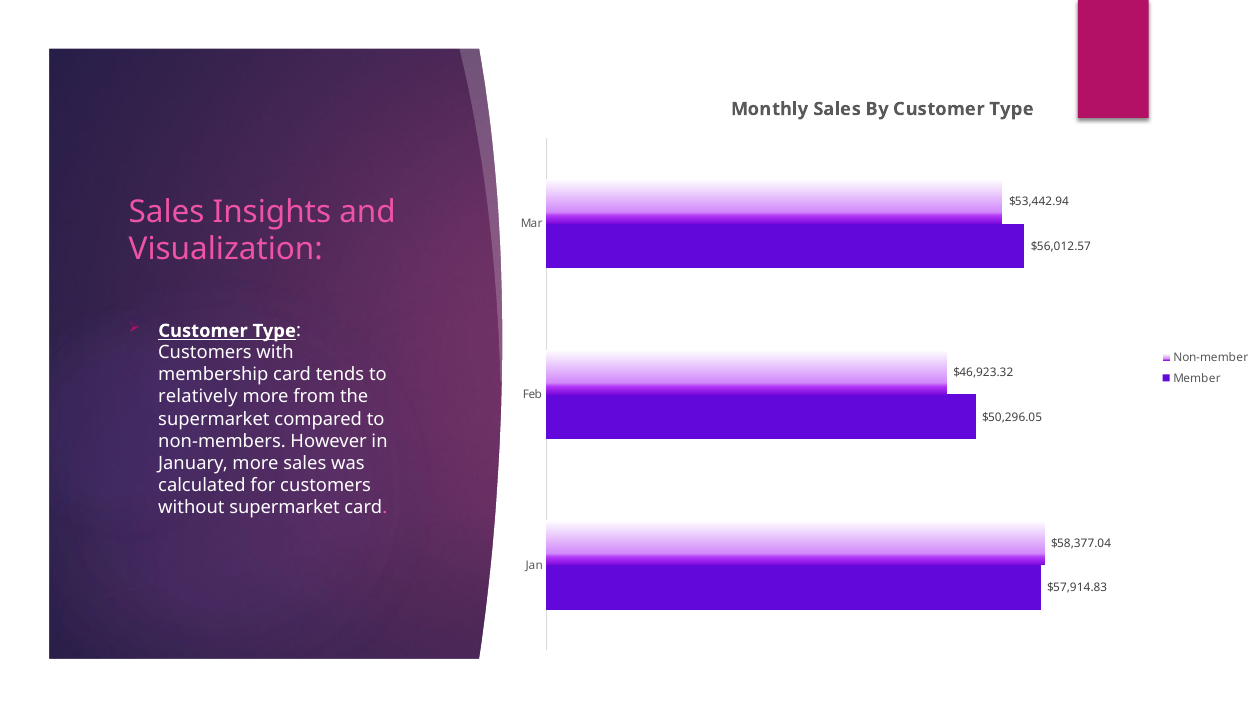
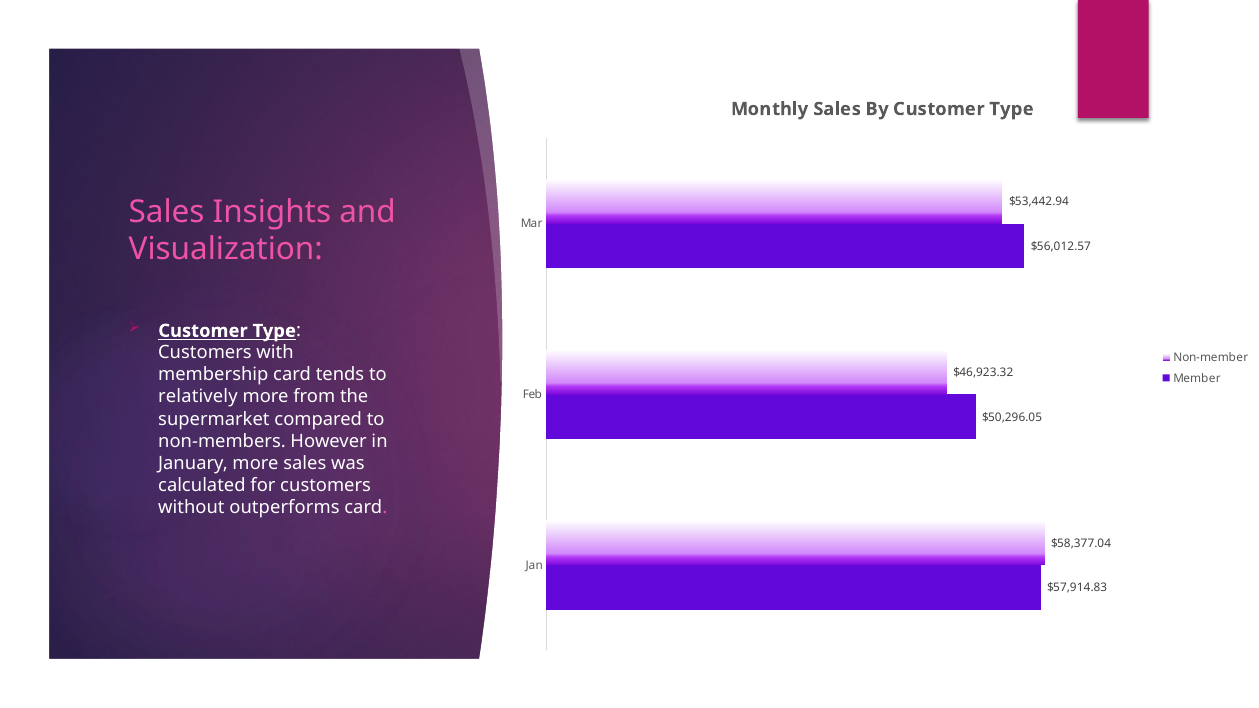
without supermarket: supermarket -> outperforms (284, 507)
